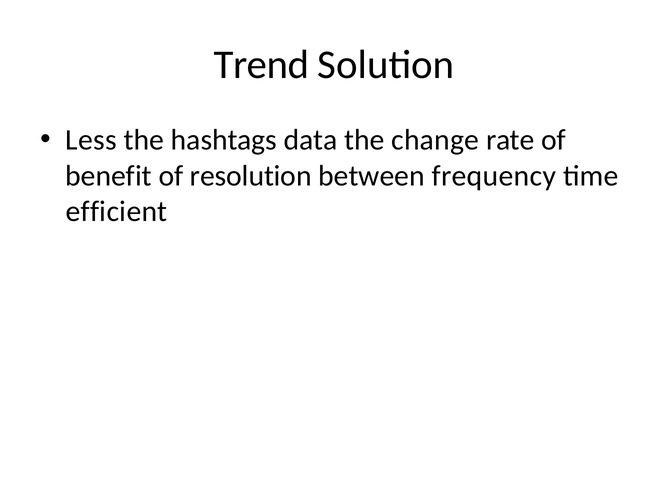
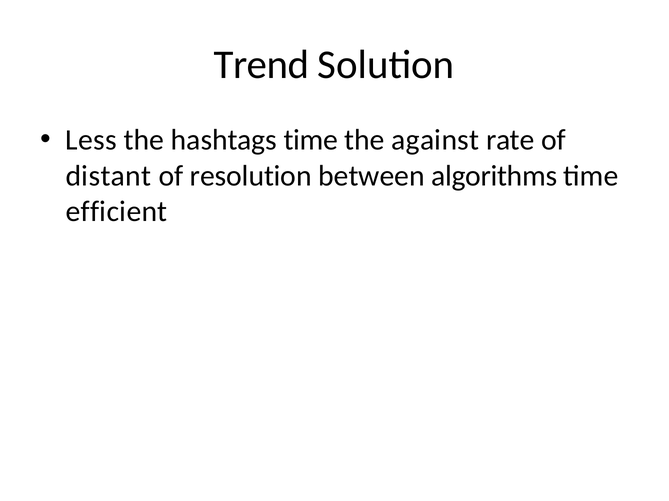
hashtags data: data -> time (311, 140)
change: change -> against (435, 140)
benefit: benefit -> distant (108, 176)
frequency: frequency -> algorithms (494, 176)
